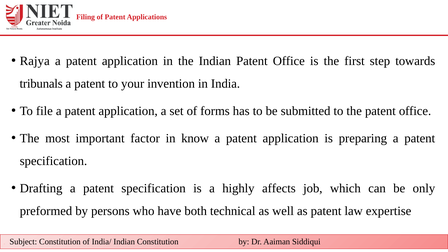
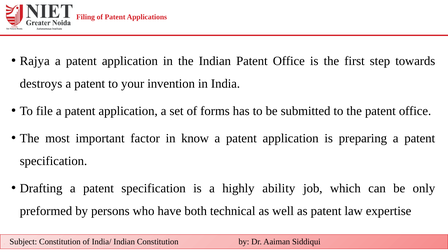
tribunals: tribunals -> destroys (41, 84)
affects: affects -> ability (279, 188)
